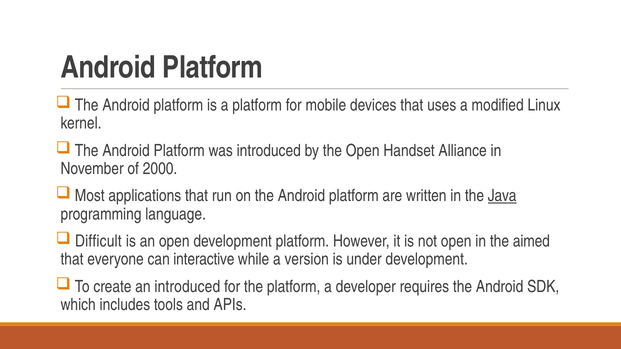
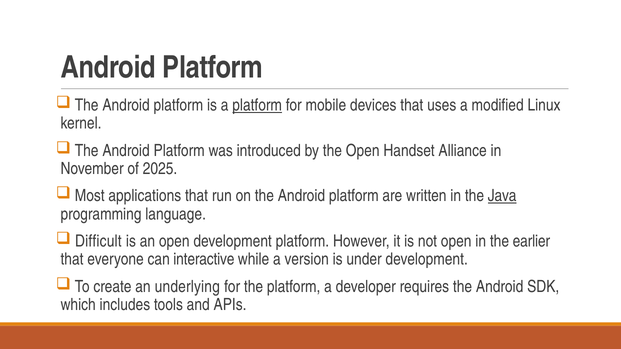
platform underline: none -> present (257, 105)
2000: 2000 -> 2025 (160, 169)
aimed: aimed -> earlier (531, 241)
an introduced: introduced -> underlying (187, 287)
